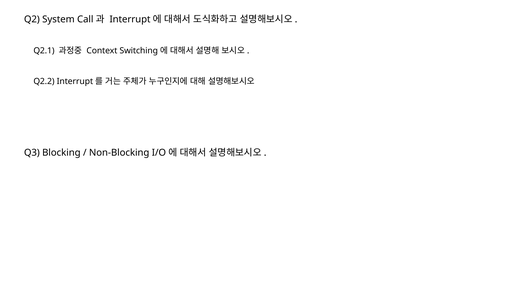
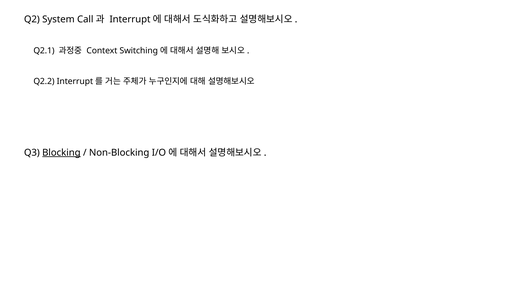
Blocking underline: none -> present (61, 153)
